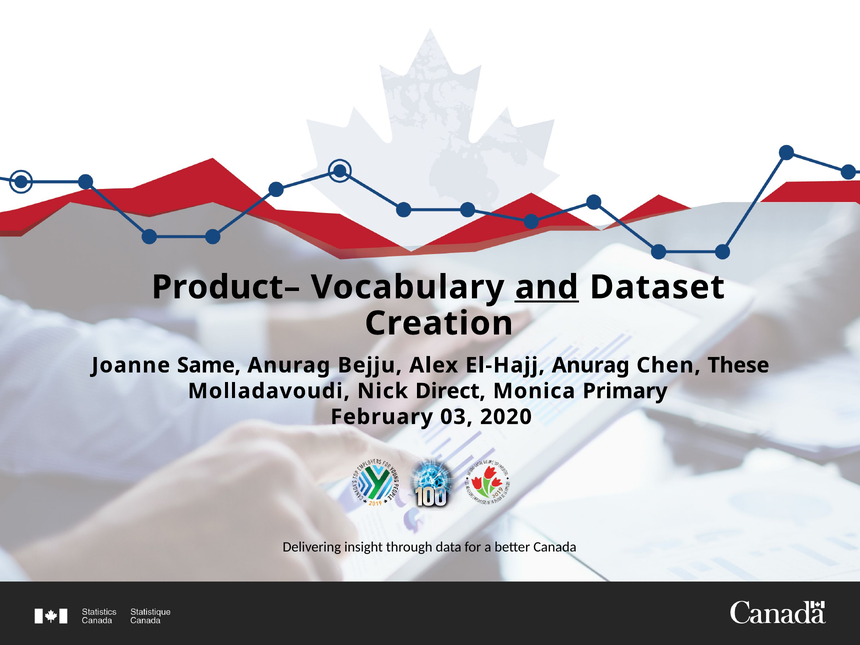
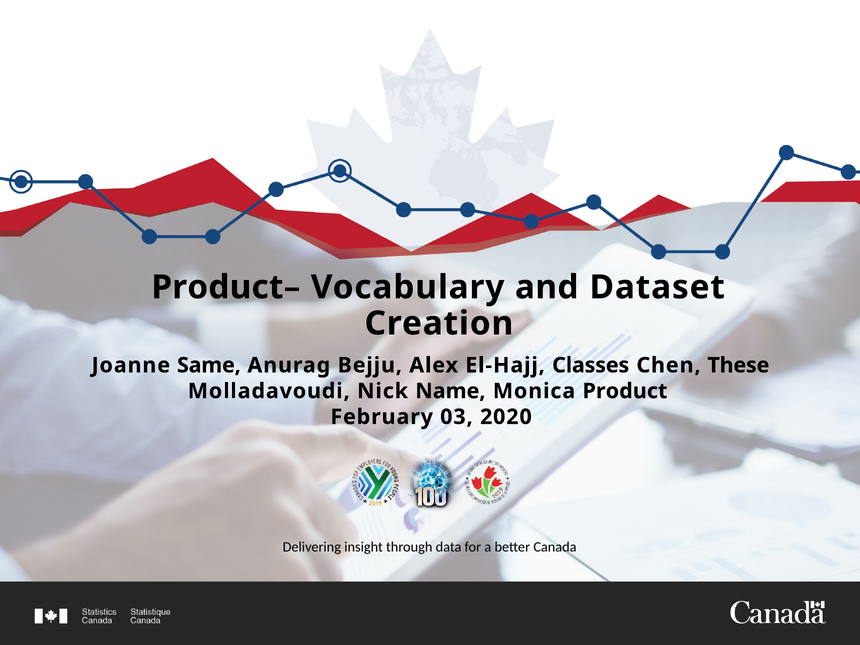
and underline: present -> none (547, 287)
El-Hajj Anurag: Anurag -> Classes (591, 365)
Direct: Direct -> Name (450, 391)
Primary: Primary -> Product (625, 391)
